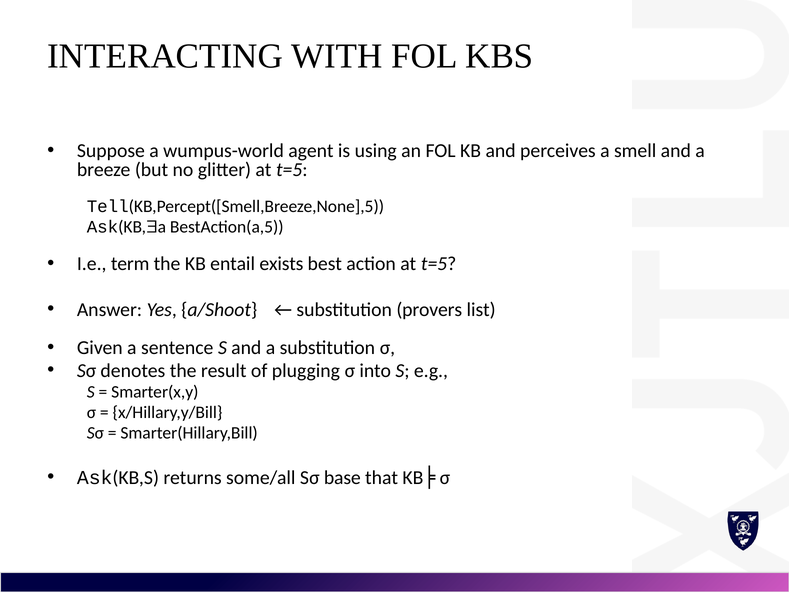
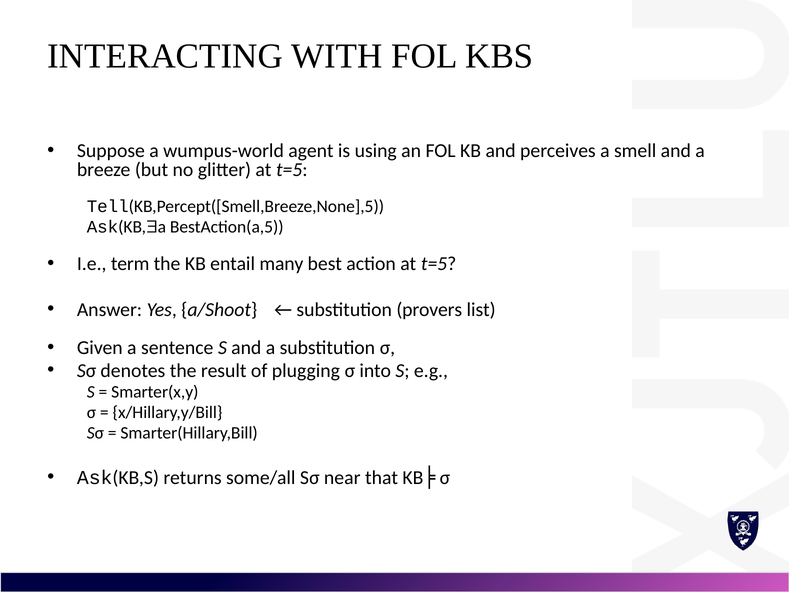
exists: exists -> many (281, 264)
base: base -> near (342, 477)
